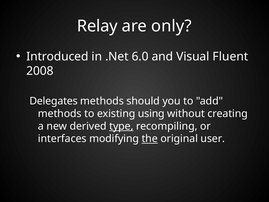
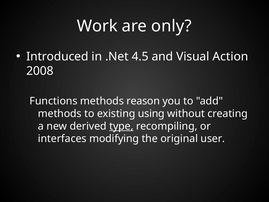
Relay: Relay -> Work (97, 26)
6.0: 6.0 -> 4.5 (140, 56)
Fluent: Fluent -> Action (230, 56)
Delegates: Delegates -> Functions (54, 101)
should: should -> reason (143, 101)
the underline: present -> none (150, 139)
